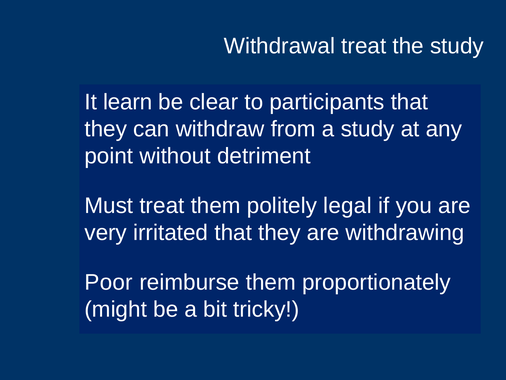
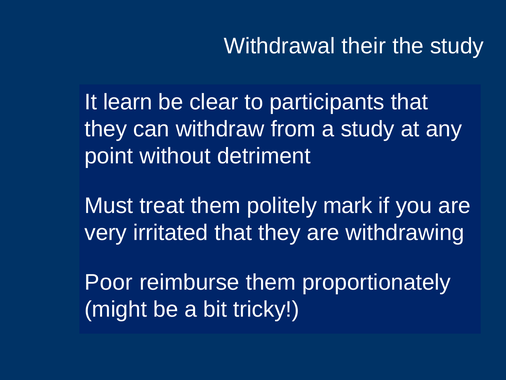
Withdrawal treat: treat -> their (364, 46)
legal: legal -> mark (348, 205)
